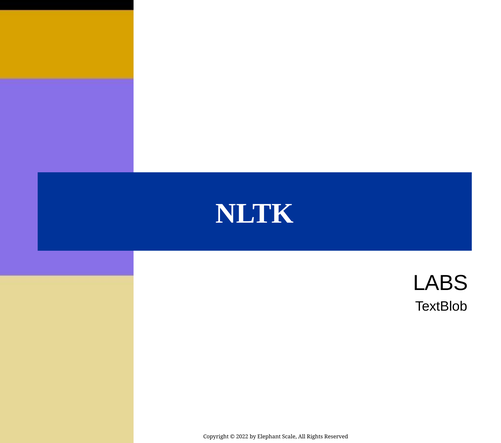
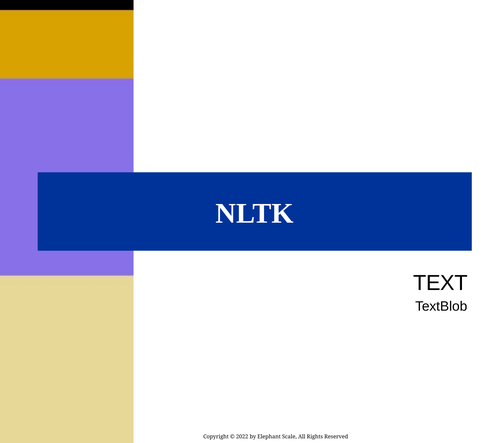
LABS: LABS -> TEXT (440, 283)
